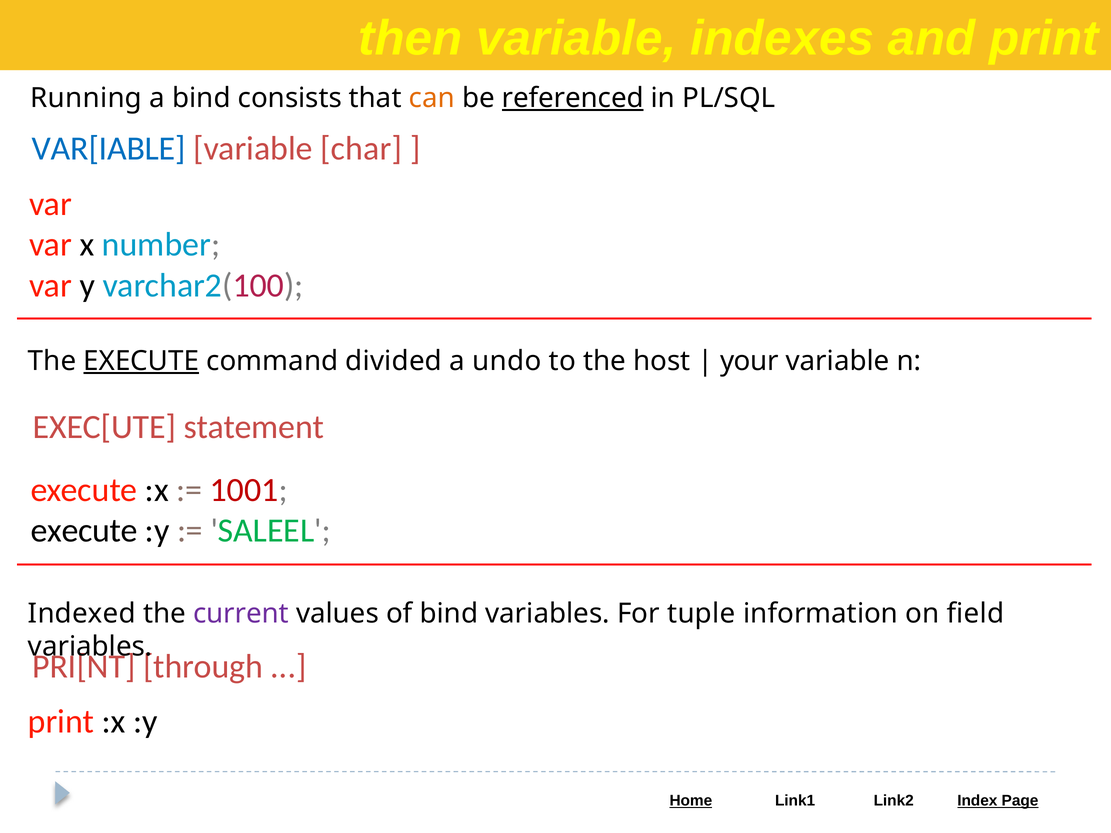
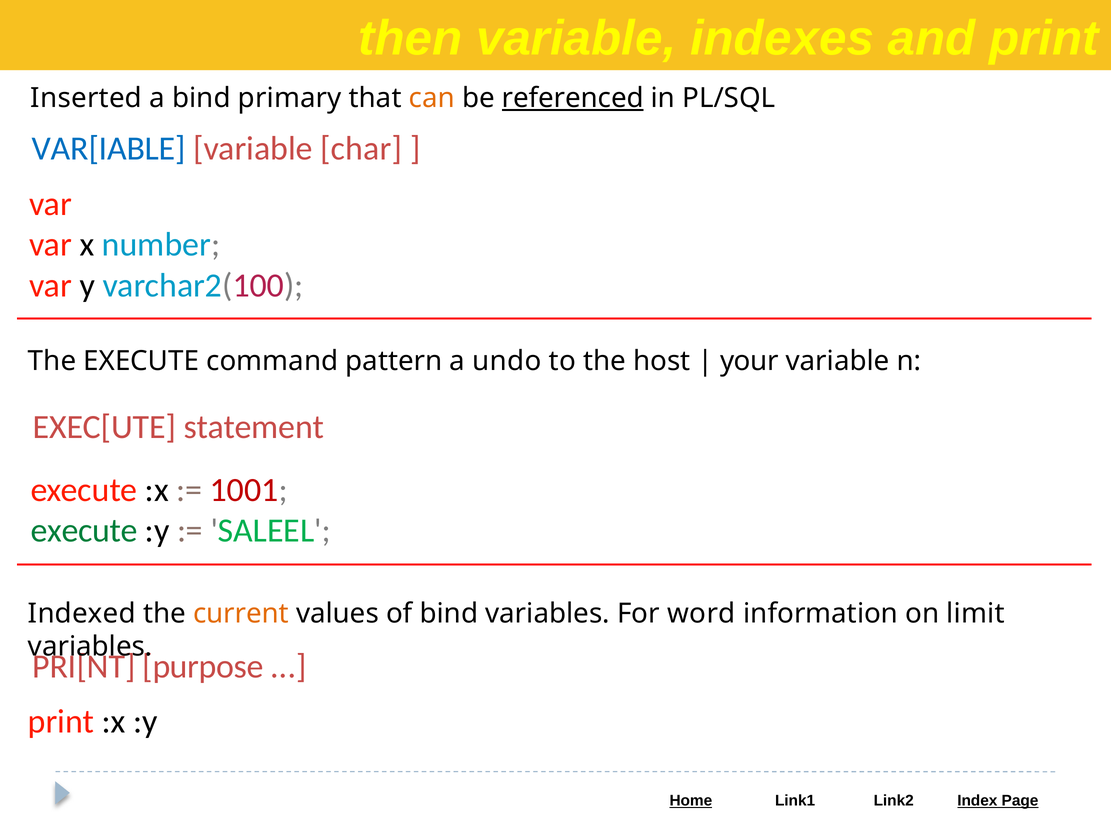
Running: Running -> Inserted (86, 98)
consists: consists -> primary (290, 98)
EXECUTE underline: present -> none (141, 361)
divided: divided -> pattern (394, 361)
execute colour: black -> green (84, 531)
current colour: purple -> orange (241, 614)
tuple: tuple -> word (701, 614)
field: field -> limit (976, 614)
through: through -> purpose (203, 667)
